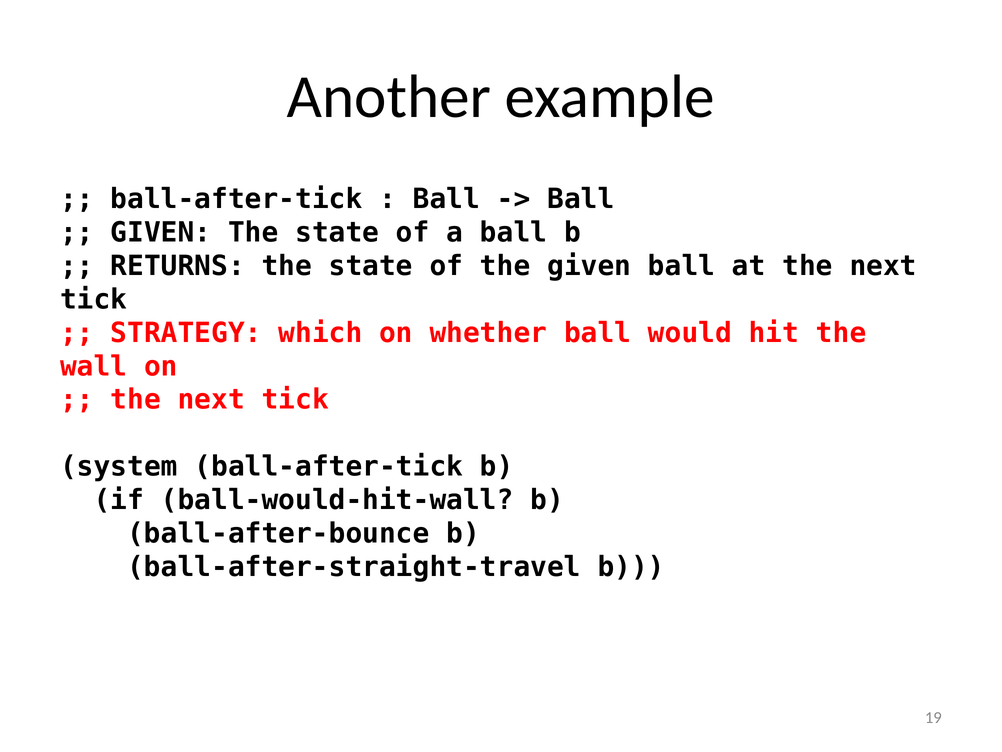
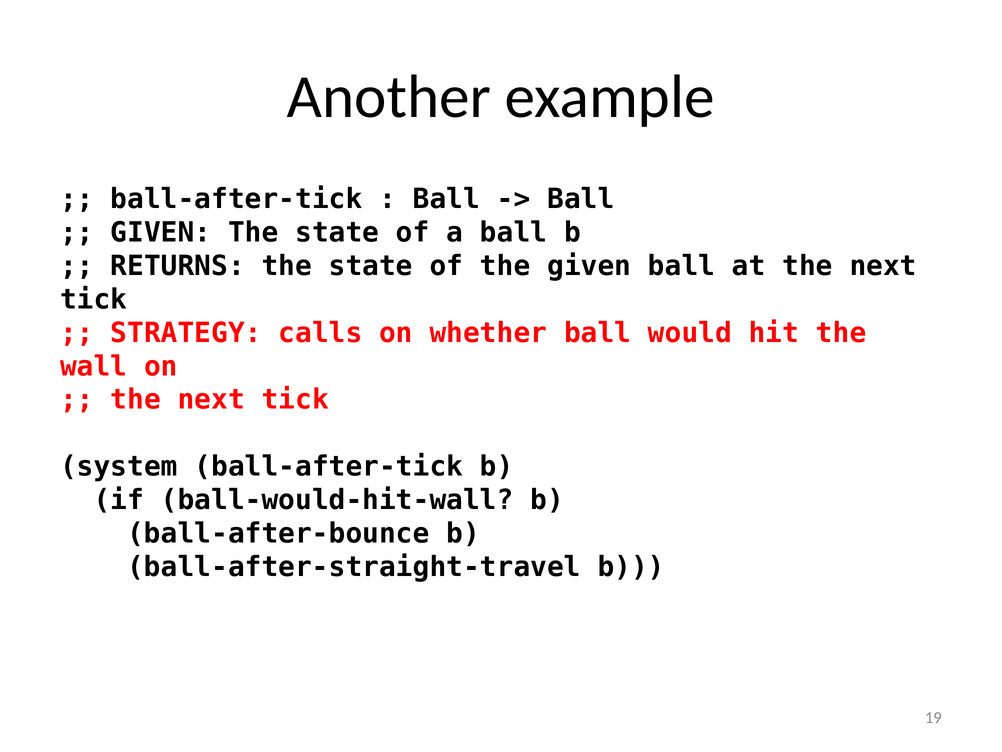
which: which -> calls (320, 333)
